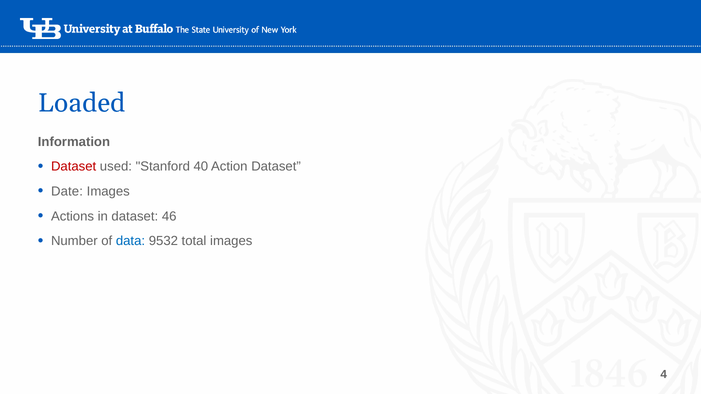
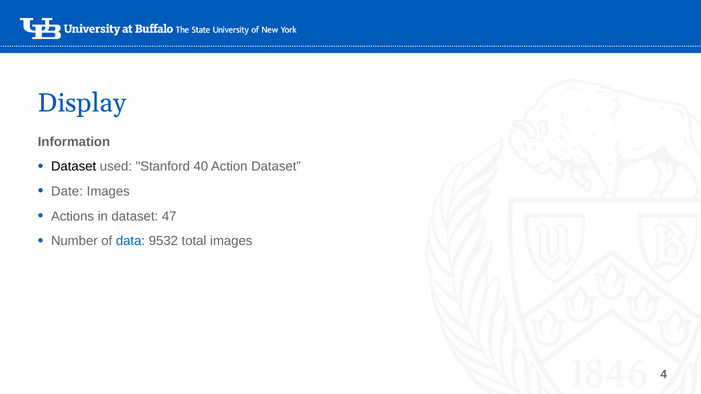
Loaded: Loaded -> Display (82, 103)
Dataset colour: red -> black (74, 167)
46: 46 -> 47 (169, 216)
